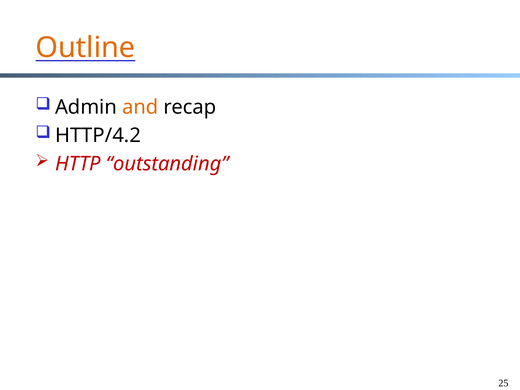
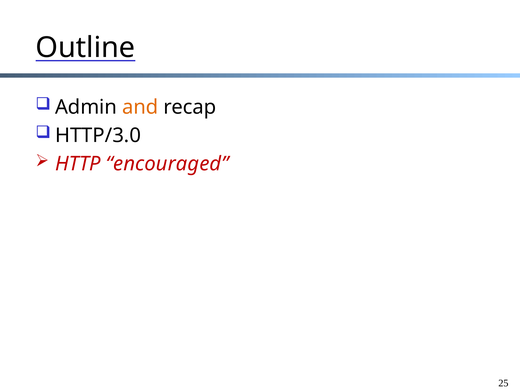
Outline colour: orange -> black (85, 48)
HTTP/4.2: HTTP/4.2 -> HTTP/3.0 (98, 135)
outstanding: outstanding -> encouraged (167, 164)
